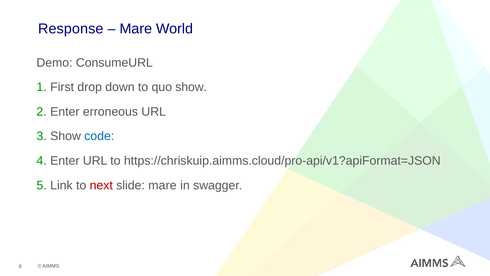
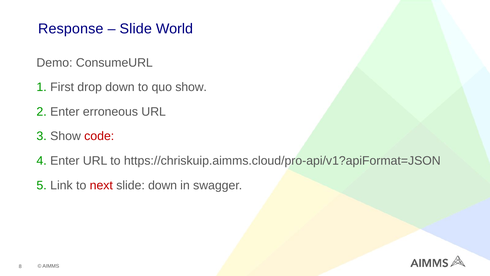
Mare: Mare -> Slide (136, 29)
code colour: blue -> red (99, 136)
slide mare: mare -> down (163, 185)
